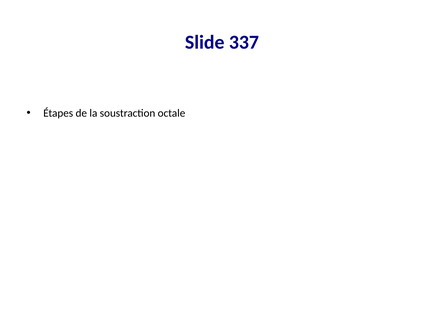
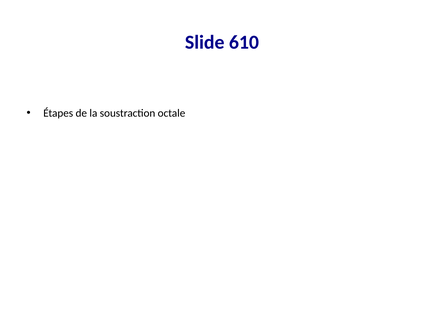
337: 337 -> 610 (244, 42)
